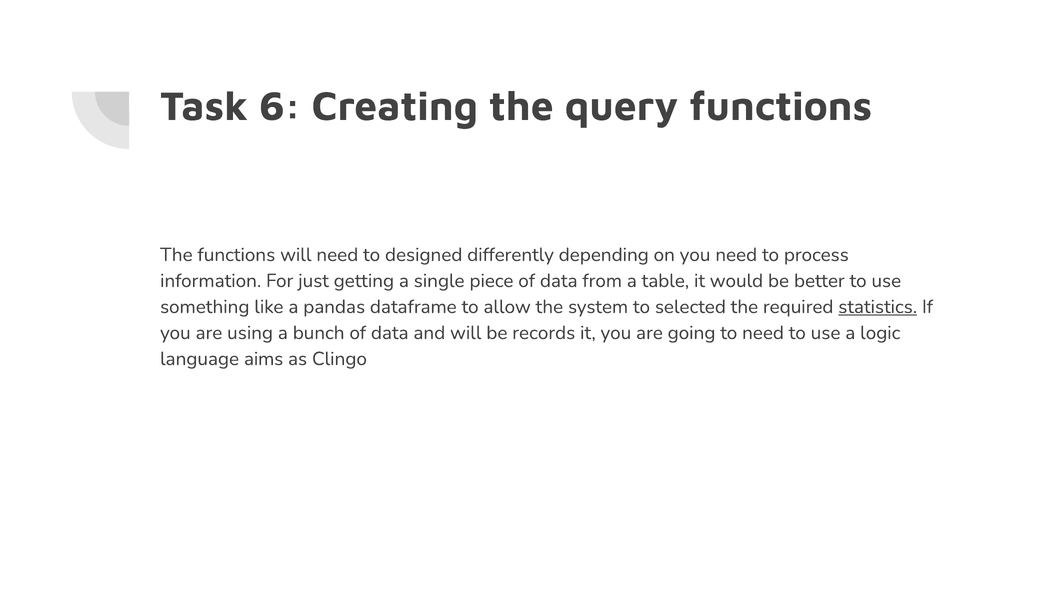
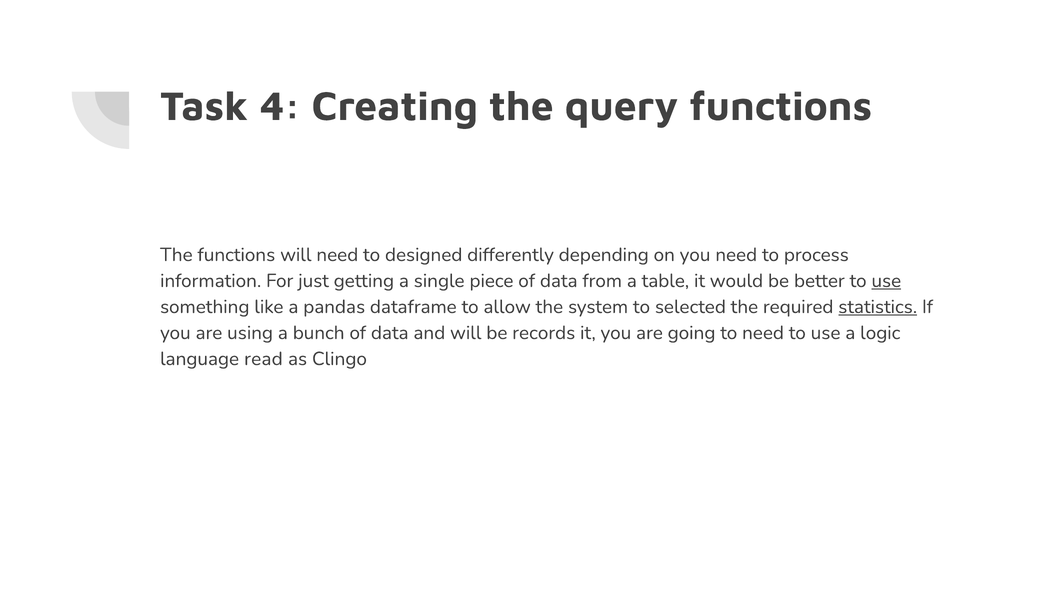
6: 6 -> 4 (280, 106)
use underline: none -> present (886, 281)
aims: aims -> read (263, 359)
